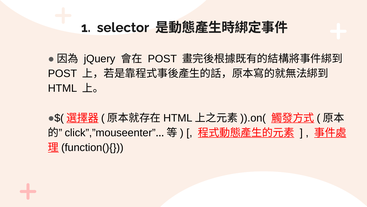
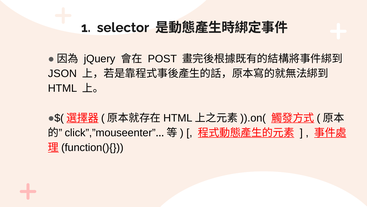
POST: POST -> JSON (62, 73)
